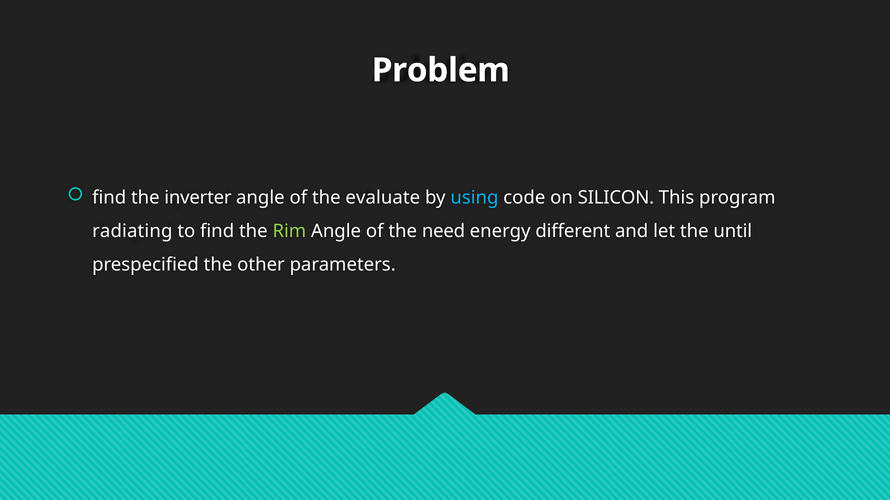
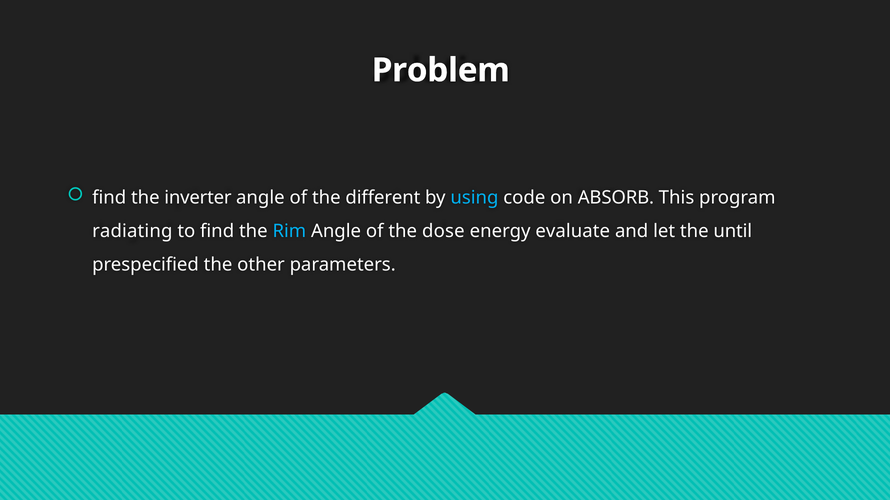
evaluate: evaluate -> different (383, 198)
SILICON: SILICON -> ABSORB (616, 198)
Rim colour: light green -> light blue (289, 231)
need: need -> dose (443, 231)
different: different -> evaluate (573, 231)
